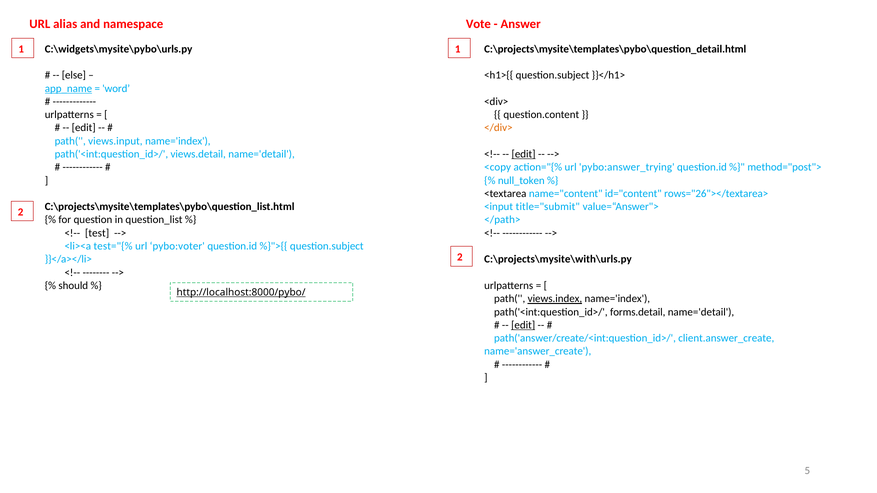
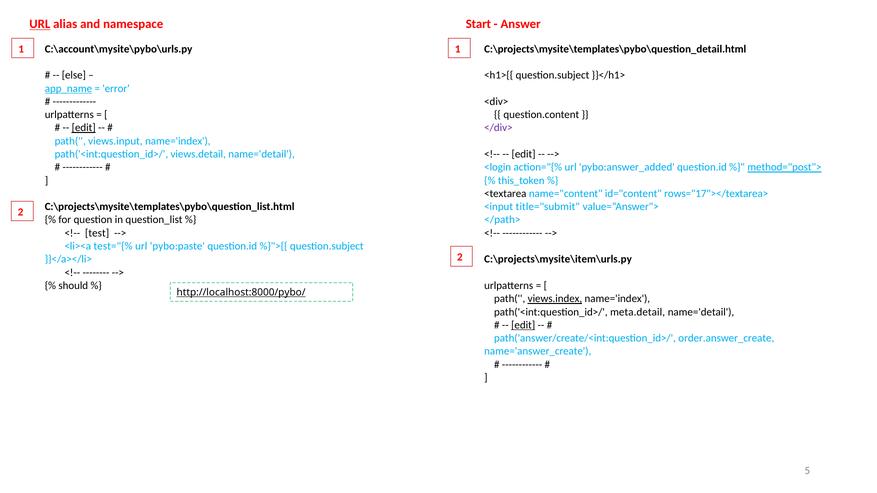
URL underline: none -> present (40, 24)
Vote: Vote -> Start (478, 24)
C:\widgets\mysite\pybo\urls.py: C:\widgets\mysite\pybo\urls.py -> C:\account\mysite\pybo\urls.py (119, 49)
word: word -> error (116, 88)
edit underline: none -> present (84, 128)
</div> colour: orange -> purple (498, 128)
edit underline: present -> none (524, 154)
<copy: <copy -> <login (498, 167)
pybo:answer_trying: pybo:answer_trying -> pybo:answer_added (627, 167)
method="post"> underline: none -> present (784, 167)
null_token: null_token -> this_token (521, 181)
rows="26"></textarea>: rows="26"></textarea> -> rows="17"></textarea> (716, 194)
pybo:voter: pybo:voter -> pybo:paste (177, 246)
C:\projects\mysite\with\urls.py: C:\projects\mysite\with\urls.py -> C:\projects\mysite\item\urls.py (558, 259)
forms.detail: forms.detail -> meta.detail (638, 312)
client.answer_create: client.answer_create -> order.answer_create (726, 338)
